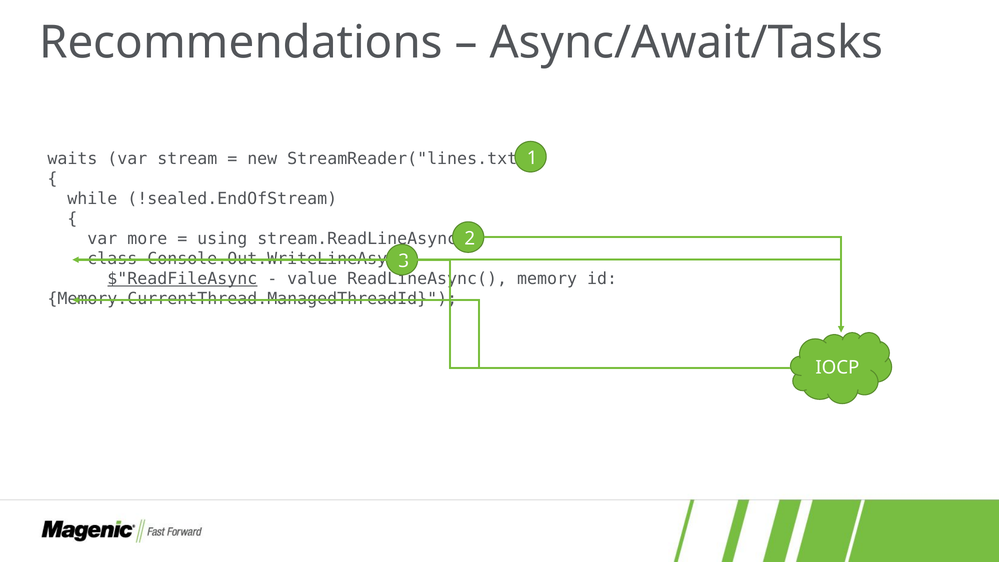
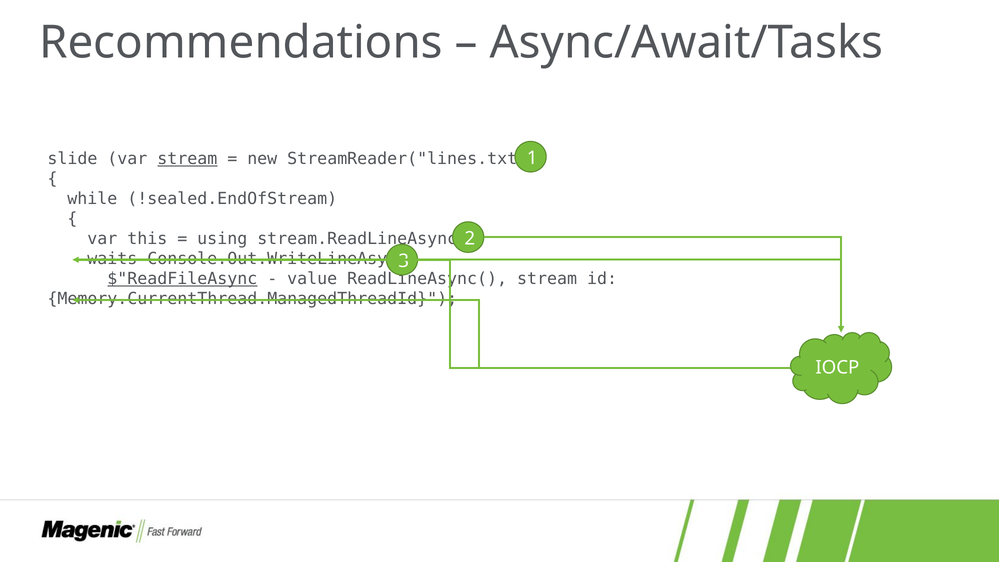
waits: waits -> slide (72, 159)
stream underline: none -> present (187, 159)
more: more -> this (147, 239)
class: class -> waits (112, 259)
ReadLineAsync( memory: memory -> stream (547, 279)
